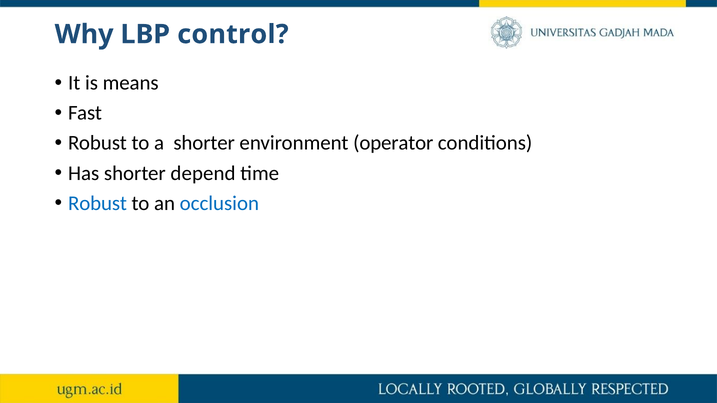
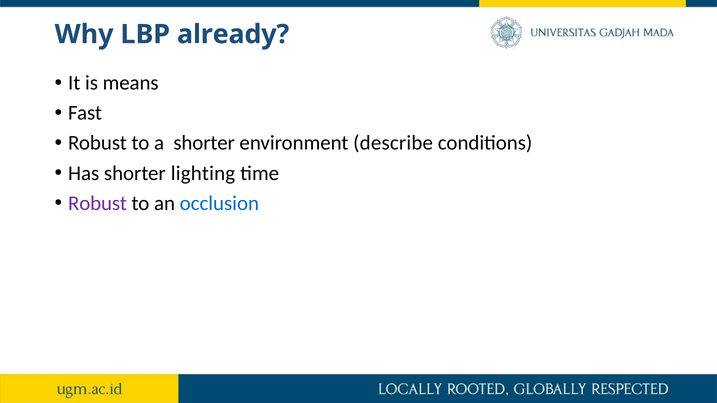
control: control -> already (233, 34)
operator: operator -> describe (393, 143)
depend: depend -> lighting (203, 173)
Robust colour: blue -> purple (98, 203)
